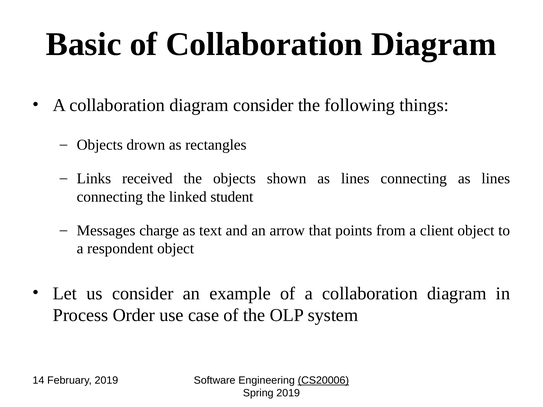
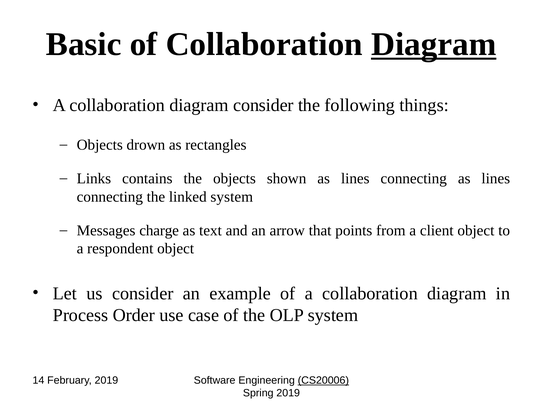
Diagram underline: none -> present (434, 44)
received: received -> contains (147, 179)
linked student: student -> system (232, 197)
